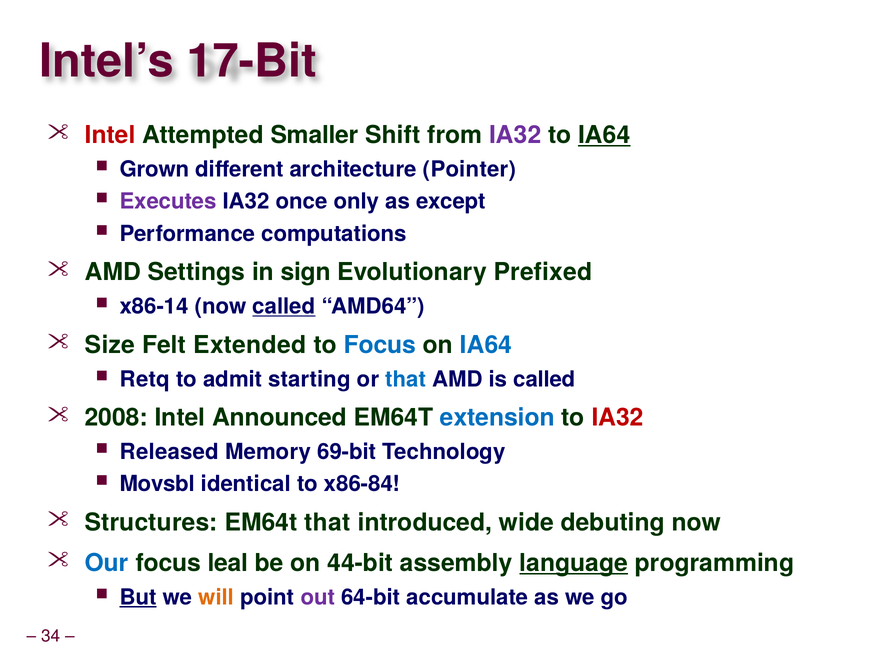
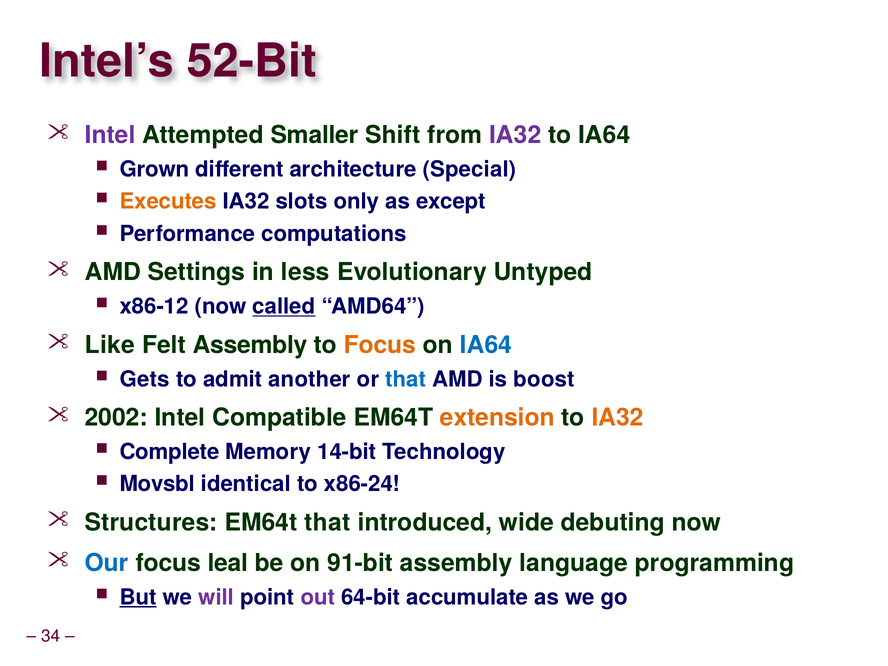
17-Bit: 17-Bit -> 52-Bit (252, 61)
Intel colour: red -> purple (110, 135)
IA64 underline: present -> none (604, 135)
Pointer: Pointer -> Special (470, 169)
Executes colour: purple -> orange (168, 202)
once: once -> slots (302, 202)
sign: sign -> less (305, 272)
Prefixed: Prefixed -> Untyped (543, 272)
x86-14: x86-14 -> x86-12 (154, 307)
Size: Size -> Like (110, 345)
Felt Extended: Extended -> Assembly (250, 345)
Focus colour: blue -> orange (380, 345)
Retq: Retq -> Gets (145, 379)
starting: starting -> another (309, 379)
is called: called -> boost (544, 379)
2008: 2008 -> 2002 (116, 418)
Announced: Announced -> Compatible (279, 418)
extension colour: blue -> orange (497, 418)
IA32 colour: red -> orange (618, 418)
Released: Released -> Complete (170, 452)
69-bit: 69-bit -> 14-bit (347, 452)
x86-84: x86-84 -> x86-24 (362, 484)
44-bit: 44-bit -> 91-bit (360, 563)
language underline: present -> none (574, 563)
will colour: orange -> purple (216, 597)
